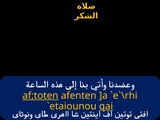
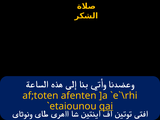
af;toten underline: present -> none (40, 96)
